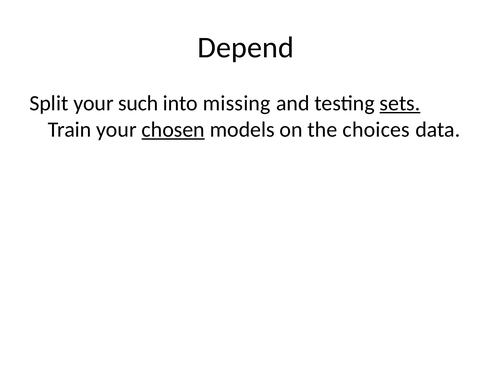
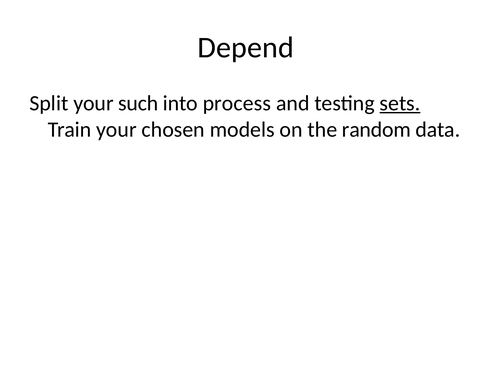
missing: missing -> process (237, 103)
chosen underline: present -> none (173, 129)
choices: choices -> random (376, 129)
